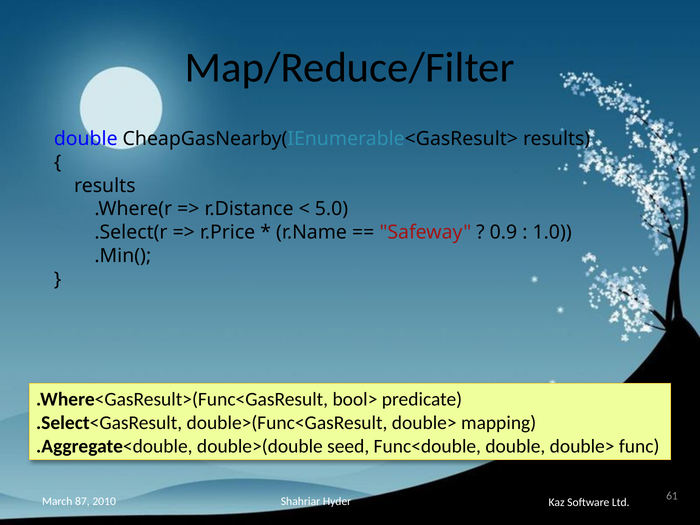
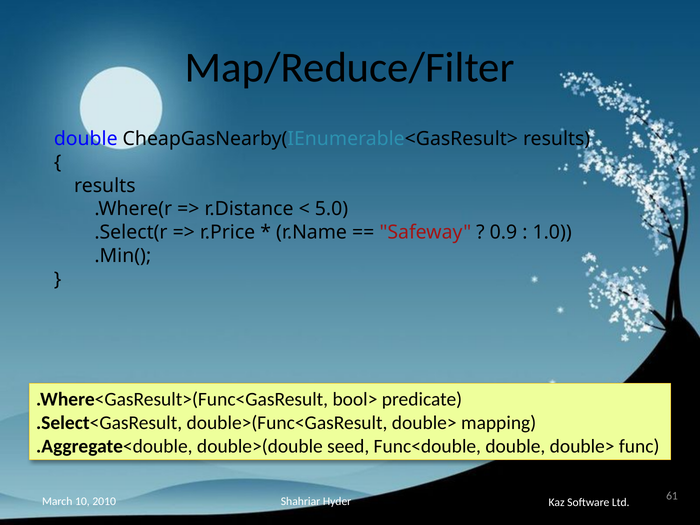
87: 87 -> 10 (82, 501)
